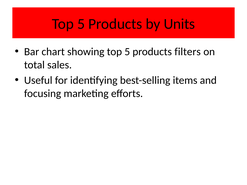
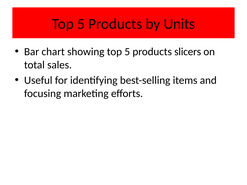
filters: filters -> slicers (188, 52)
